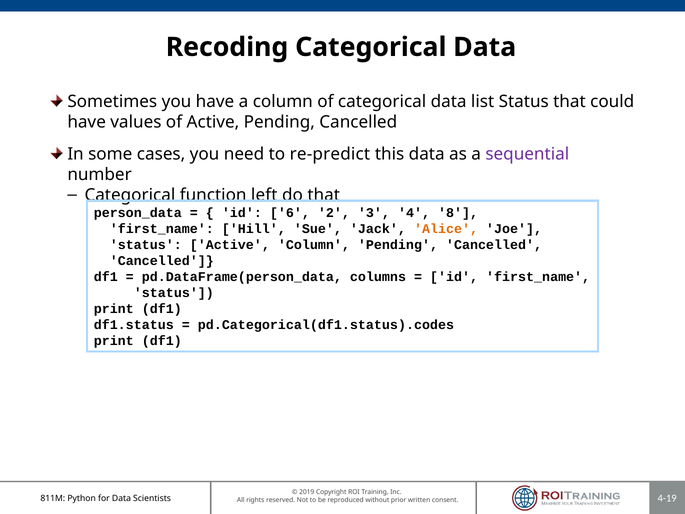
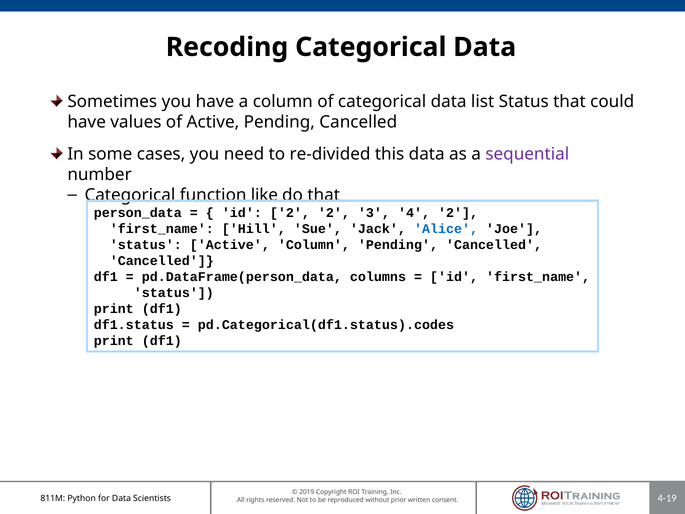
re-predict: re-predict -> re-divided (330, 154)
left: left -> like (264, 195)
id 6: 6 -> 2 (290, 213)
4 8: 8 -> 2 (458, 213)
Alice colour: orange -> blue (446, 229)
